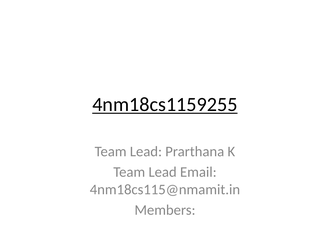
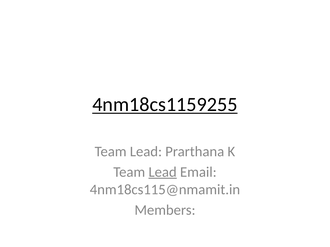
Lead underline: none -> present (163, 172)
